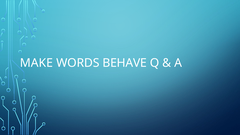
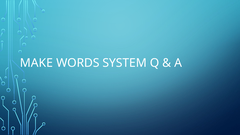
BEHAVE: BEHAVE -> SYSTEM (125, 63)
